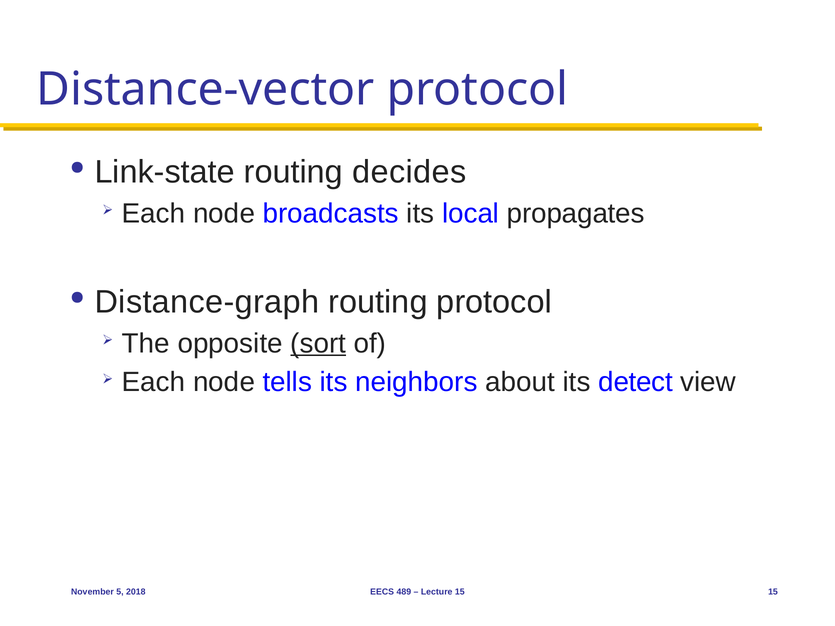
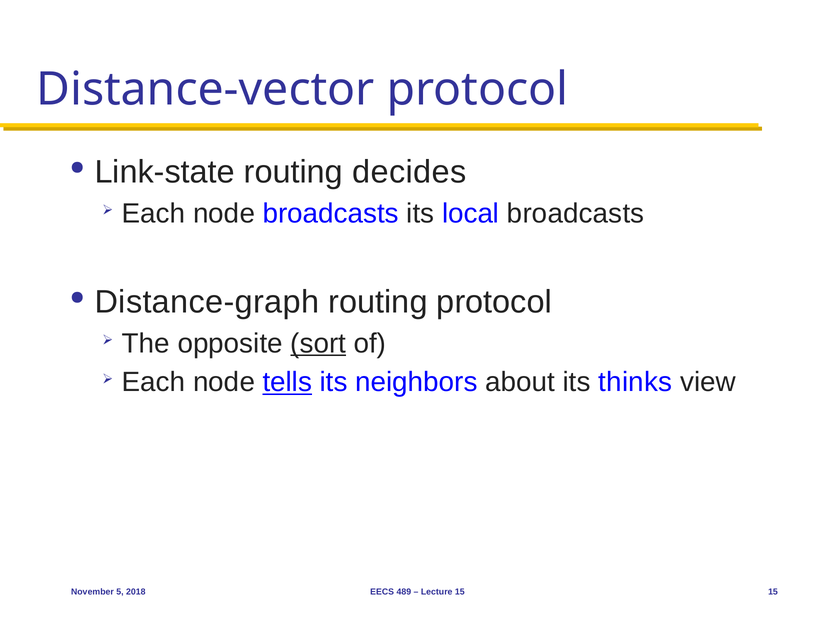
local propagates: propagates -> broadcasts (576, 214)
tells underline: none -> present (287, 382)
detect: detect -> thinks (635, 382)
